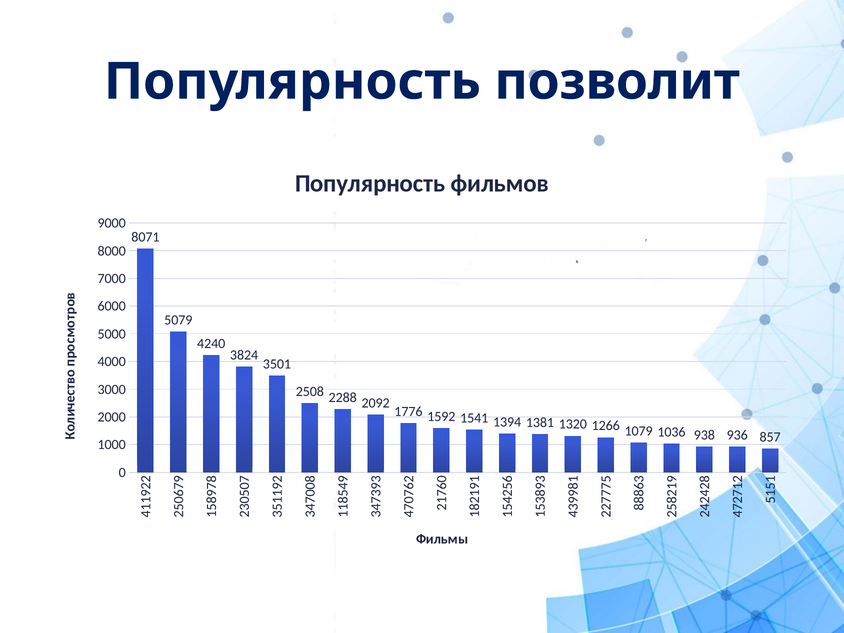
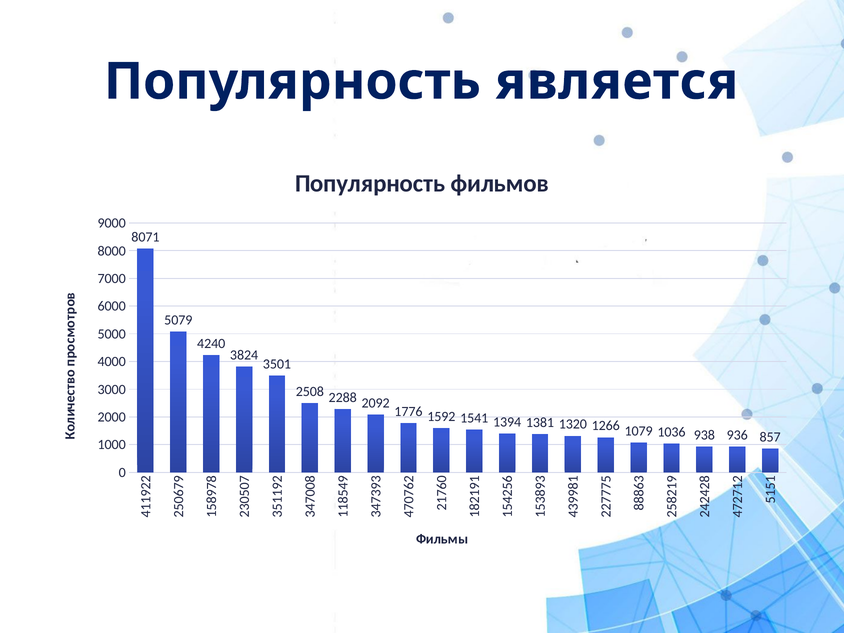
позволит: позволит -> является (617, 82)
